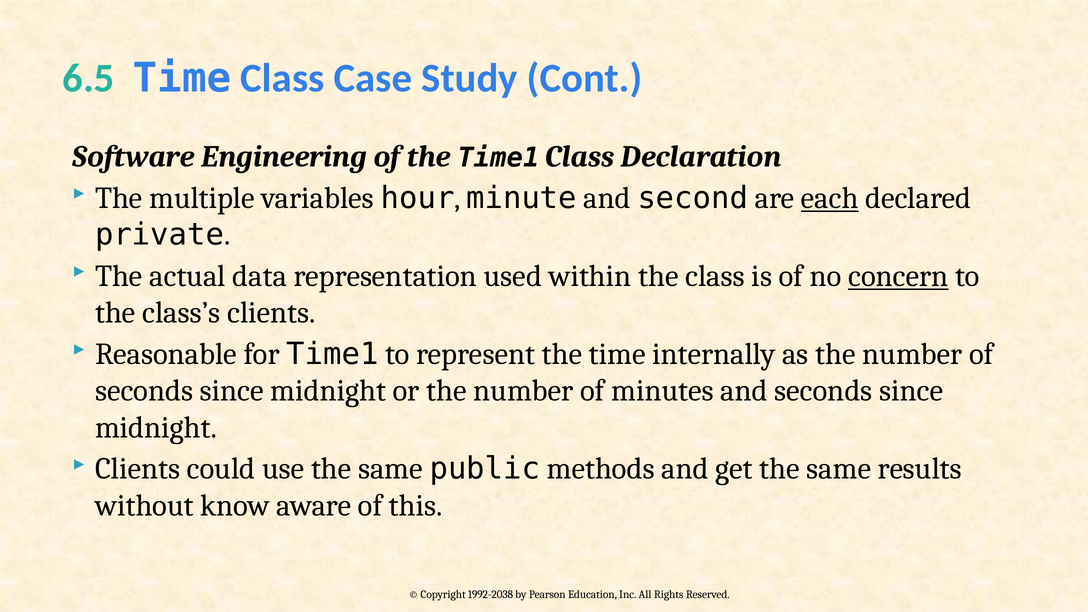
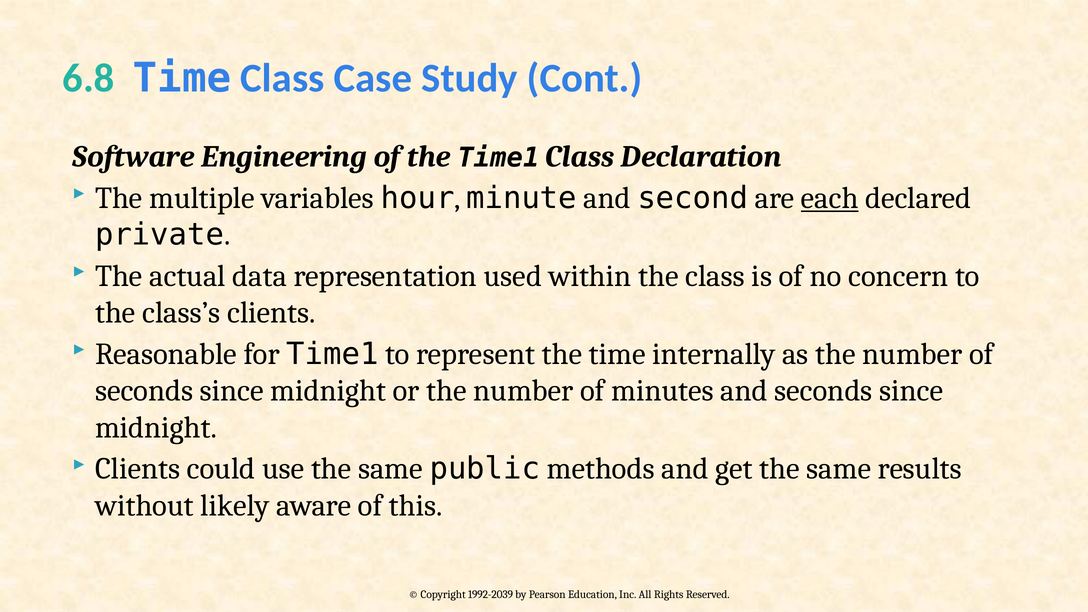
6.5: 6.5 -> 6.8 (89, 78)
concern underline: present -> none (898, 276)
know: know -> likely (235, 506)
1992-2038: 1992-2038 -> 1992-2039 (491, 594)
